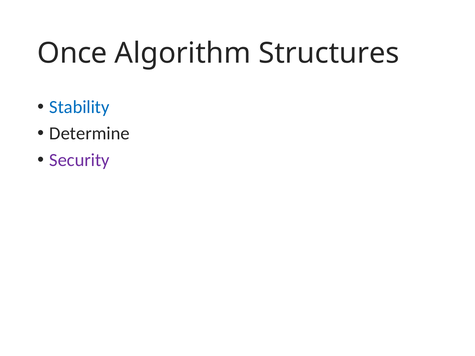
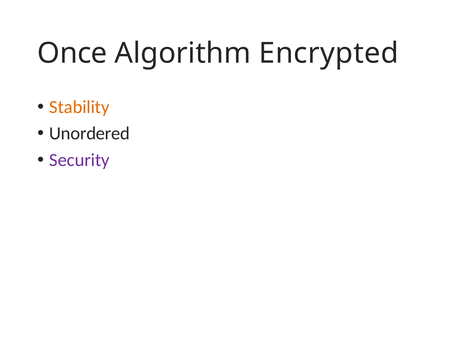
Structures: Structures -> Encrypted (329, 53)
Stability colour: blue -> orange (79, 107)
Determine: Determine -> Unordered (90, 134)
